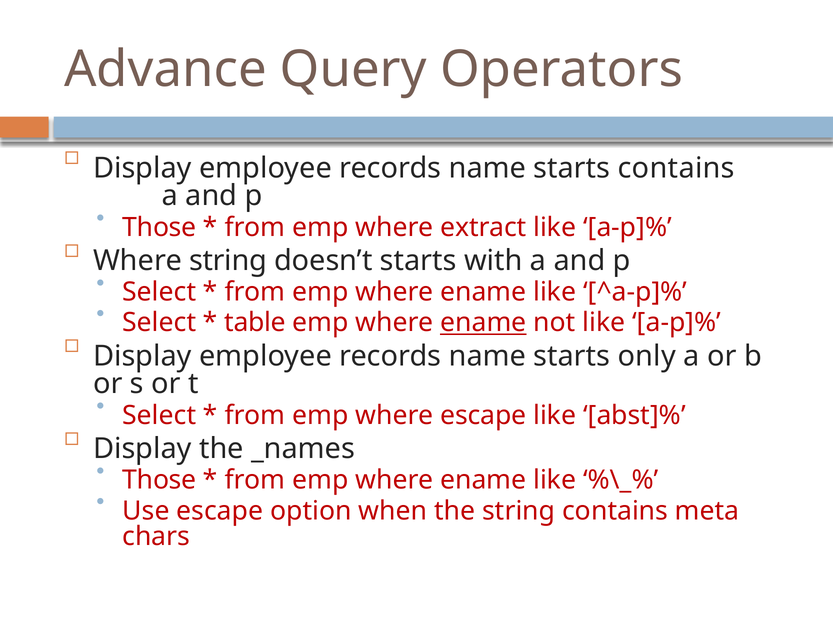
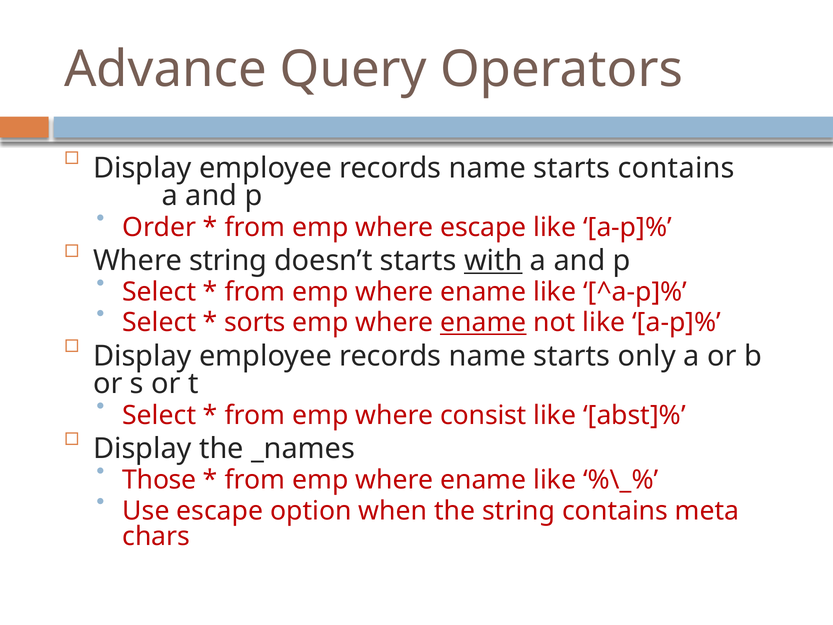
Those: Those -> Order (159, 227)
where extract: extract -> escape (483, 227)
with underline: none -> present (493, 261)
table: table -> sorts (255, 323)
where escape: escape -> consist (483, 415)
